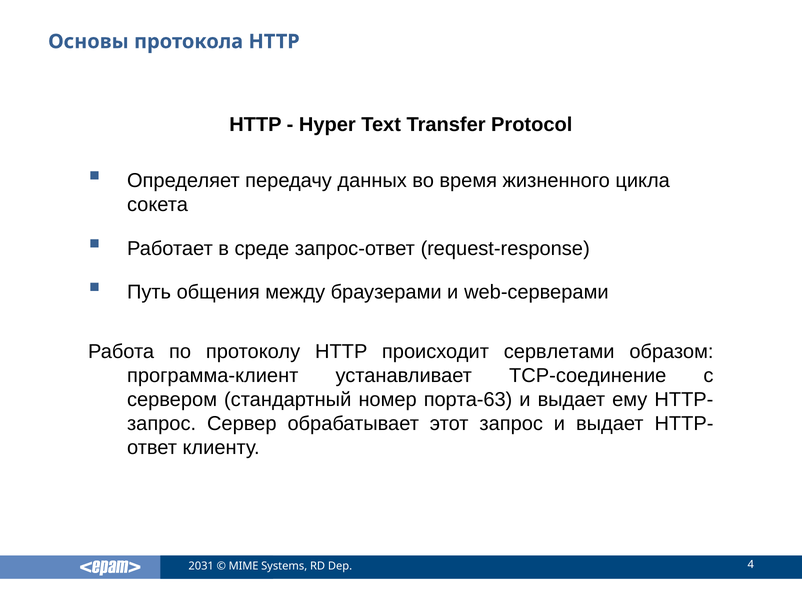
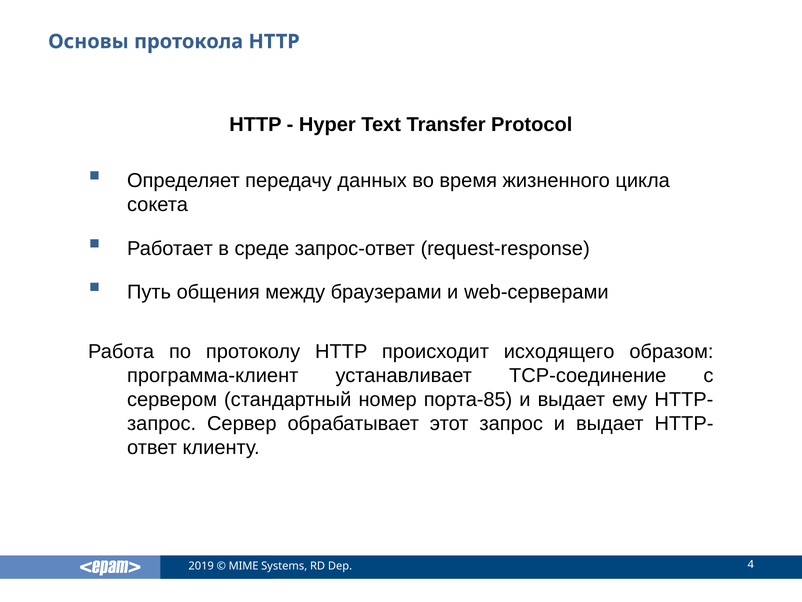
сервлетами: сервлетами -> исходящего (559, 351)
порта-63: порта-63 -> порта-85 (468, 399)
2031: 2031 -> 2019 (201, 566)
